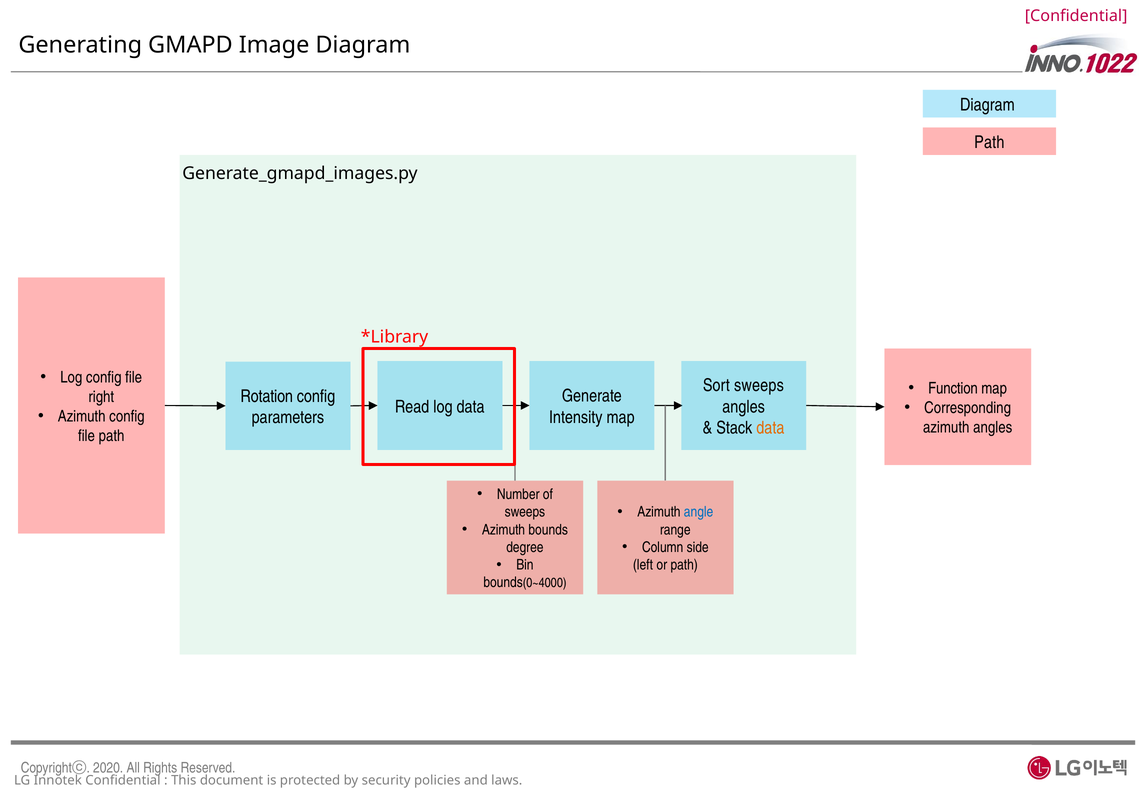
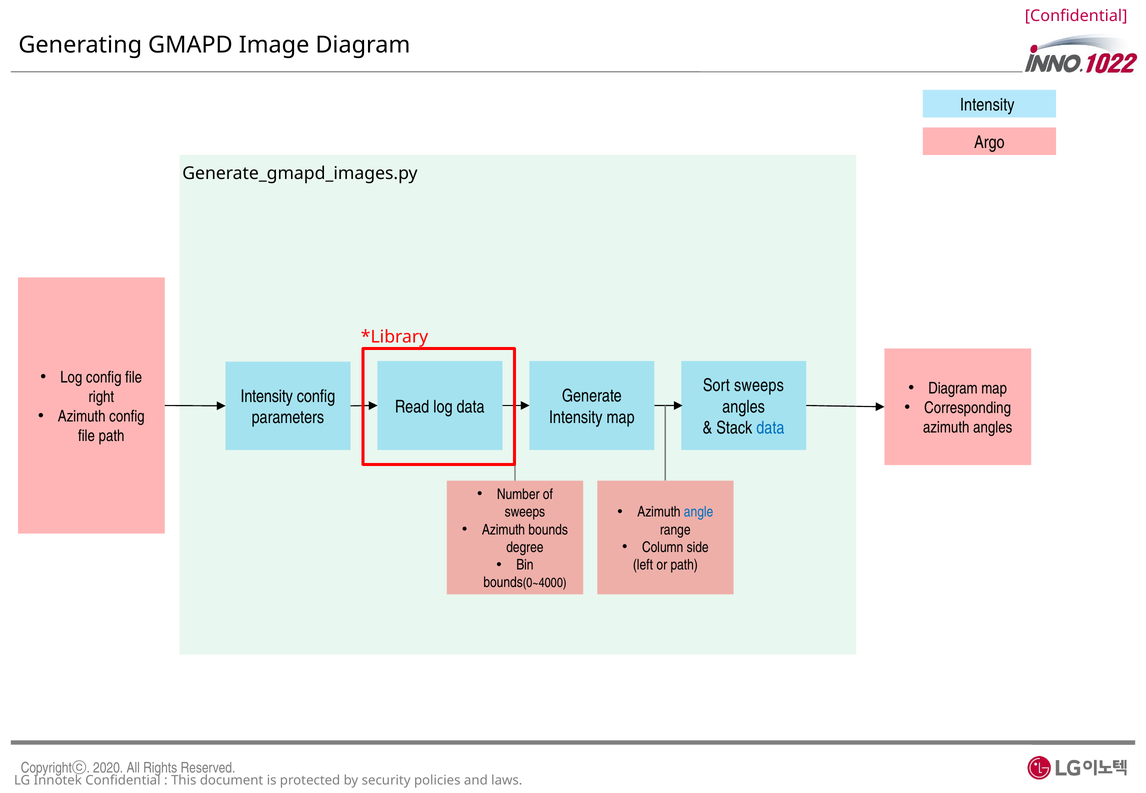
Diagram: Diagram -> Intensity (987, 105)
Path: Path -> Argo (989, 142)
Function: Function -> Diagram (953, 389)
Rotation: Rotation -> Intensity (267, 397)
data colour: orange -> blue (770, 428)
